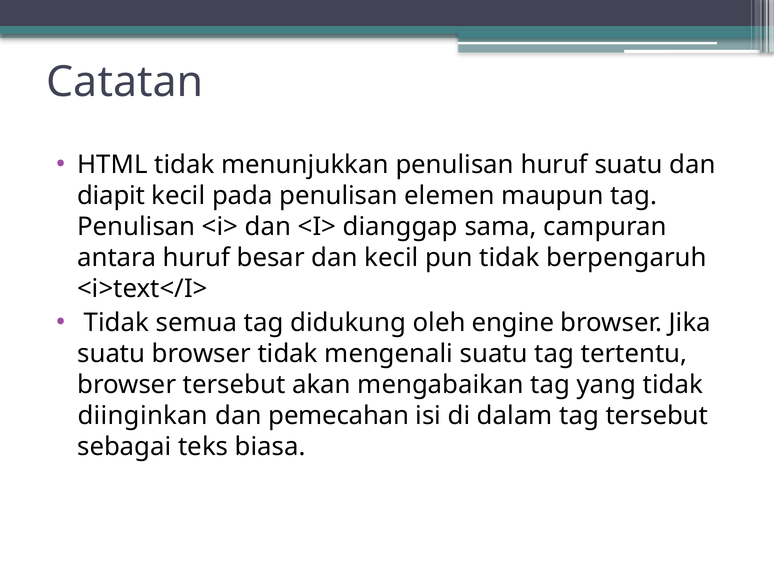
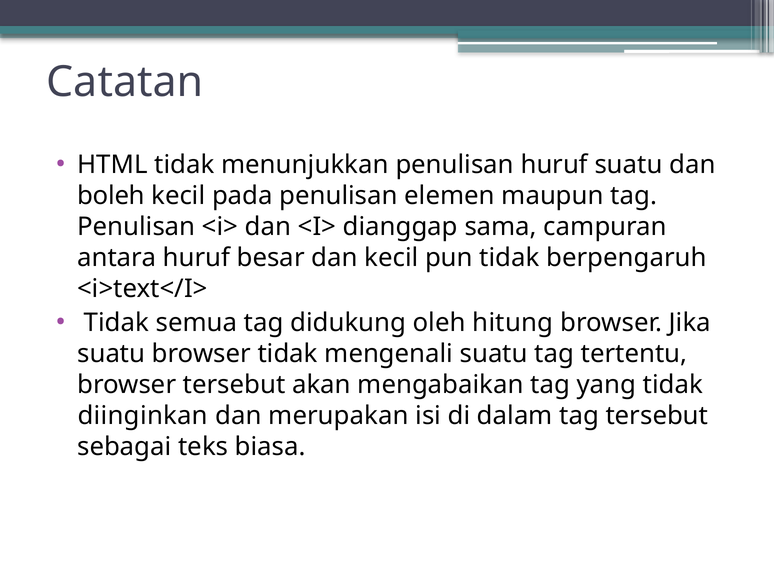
diapit: diapit -> boleh (111, 196)
engine: engine -> hitung (513, 323)
pemecahan: pemecahan -> merupakan (339, 416)
